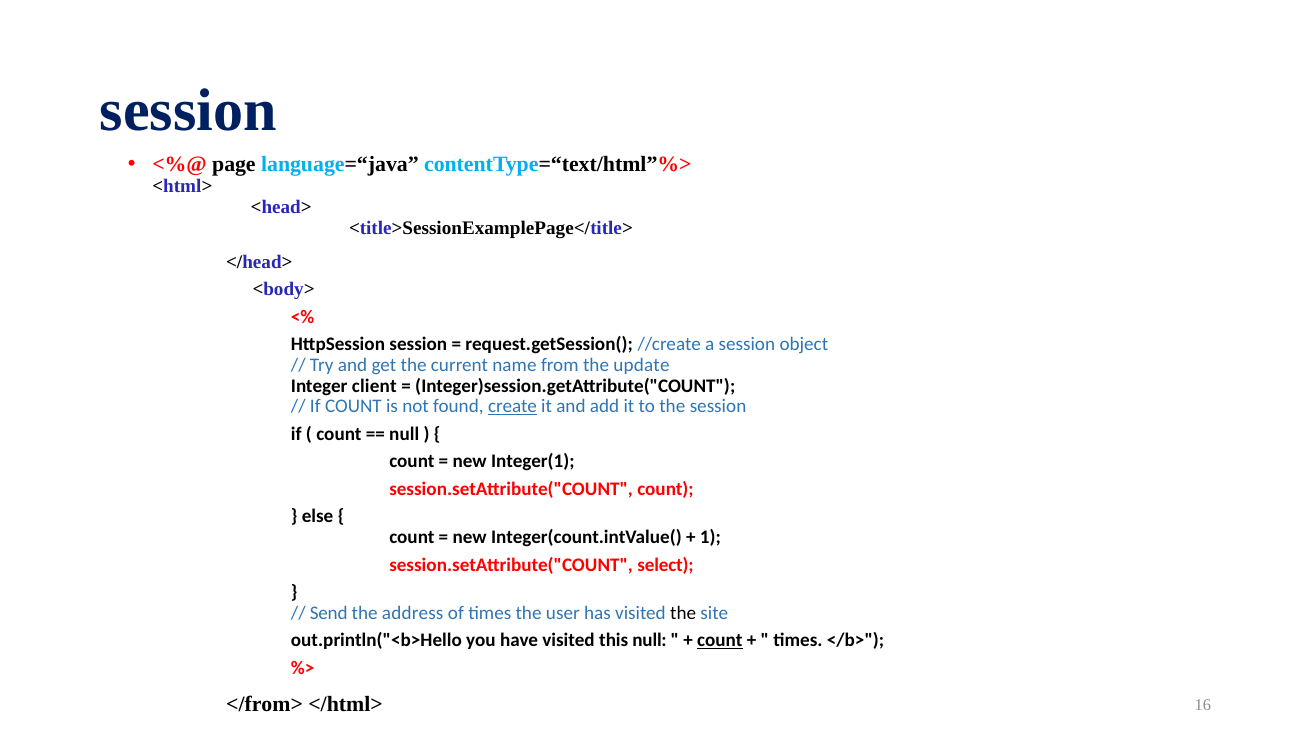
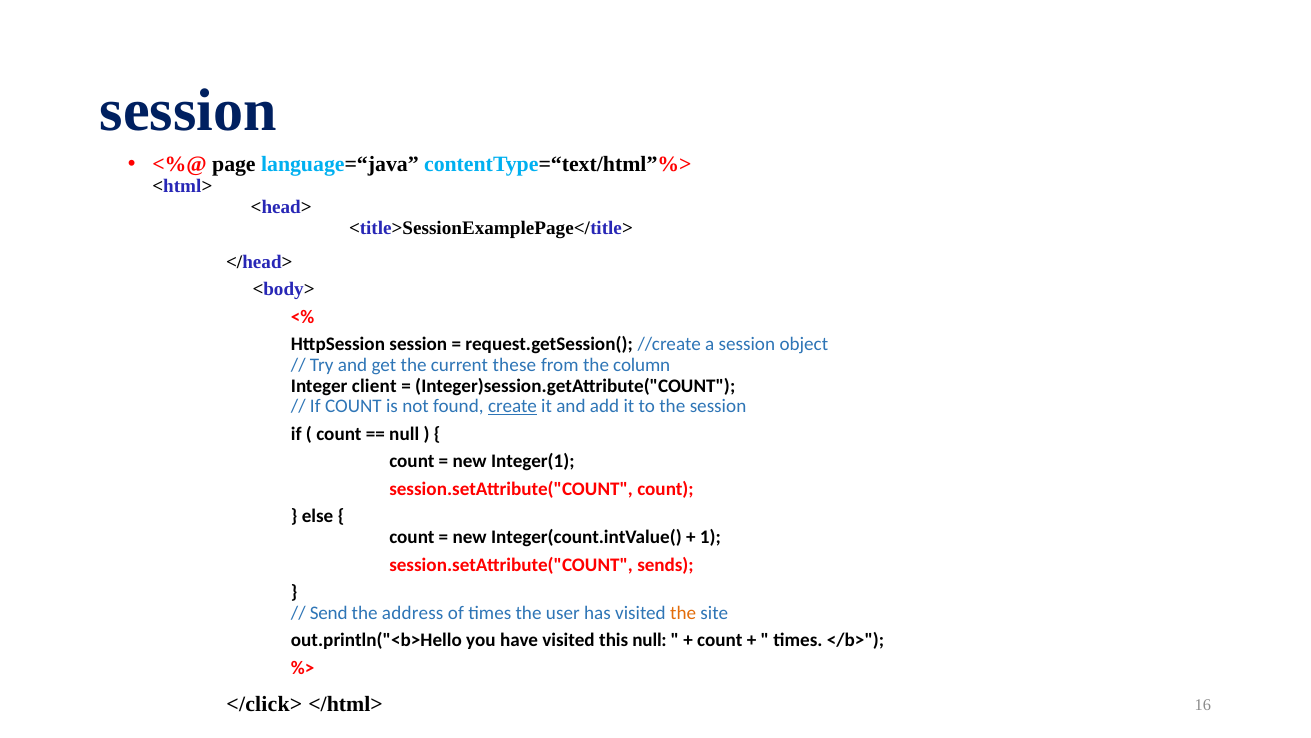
name: name -> these (514, 365)
update: update -> column (642, 365)
select: select -> sends (665, 564)
the colour: black -> orange (683, 613)
count underline: present -> none (720, 640)
</from>: </from> -> </click> (264, 703)
